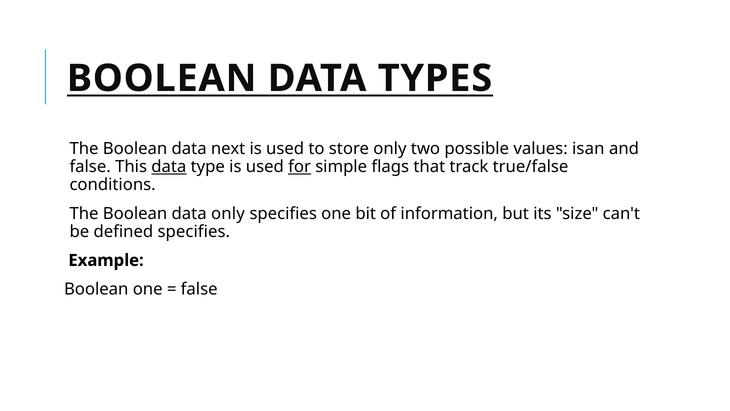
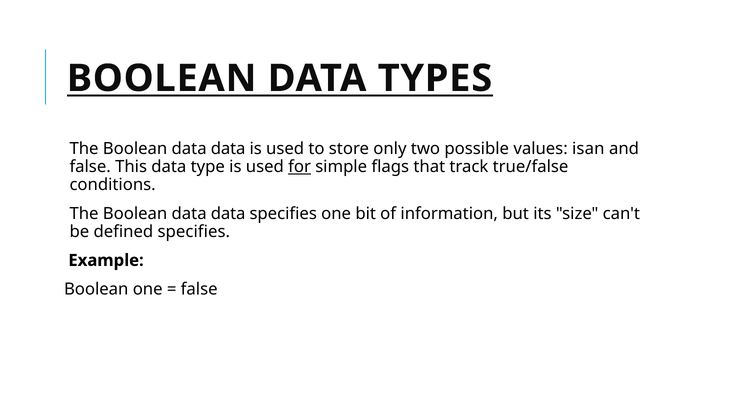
next: next -> data (228, 149)
data underline: present -> none (169, 167)
only: only -> data (228, 213)
